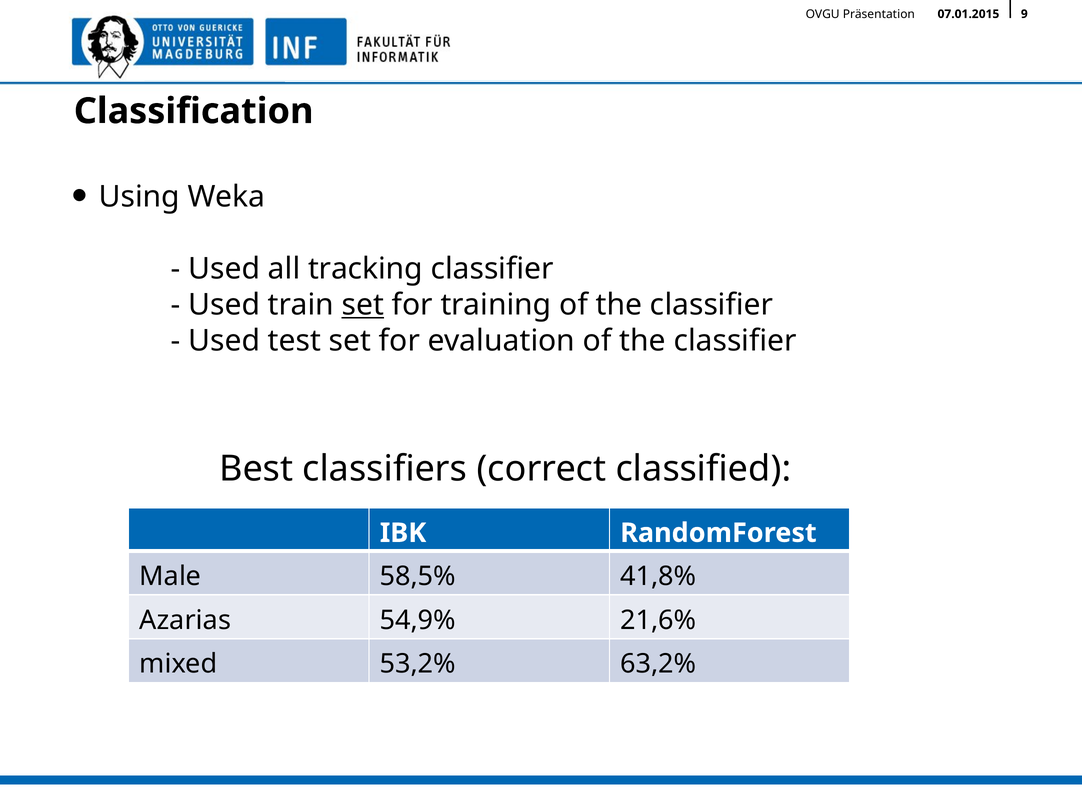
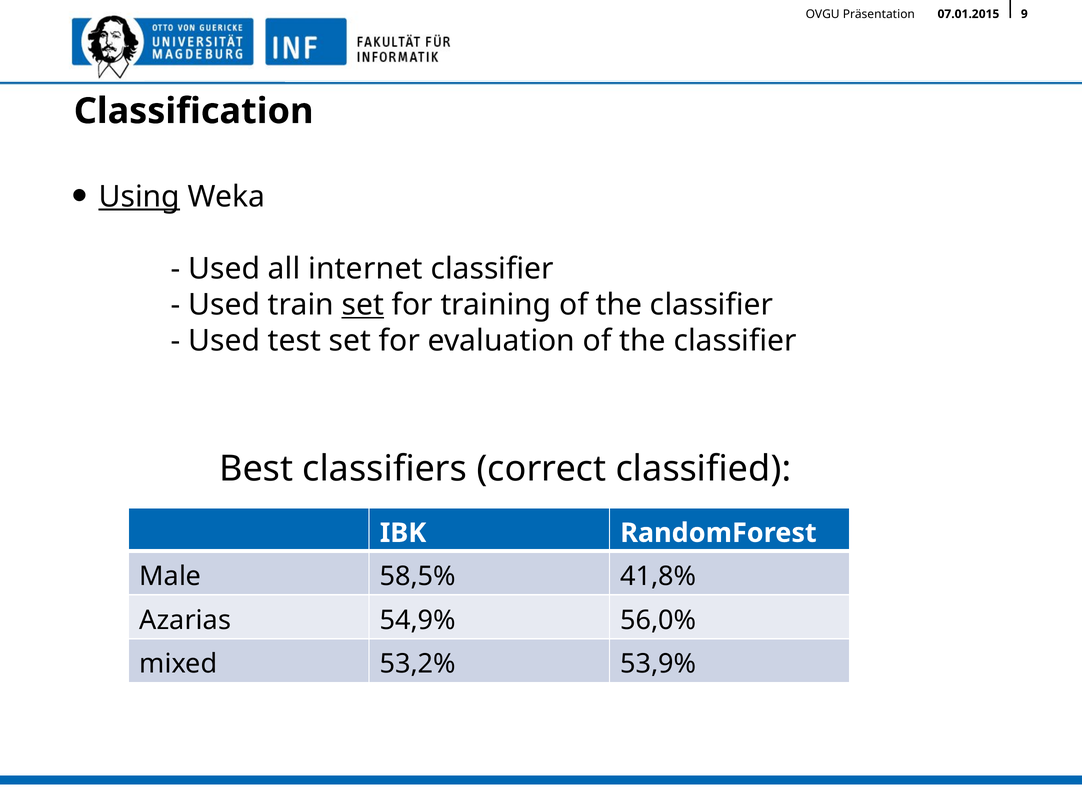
Using underline: none -> present (139, 197)
tracking: tracking -> internet (365, 269)
21,6%: 21,6% -> 56,0% (658, 621)
63,2%: 63,2% -> 53,9% (658, 664)
